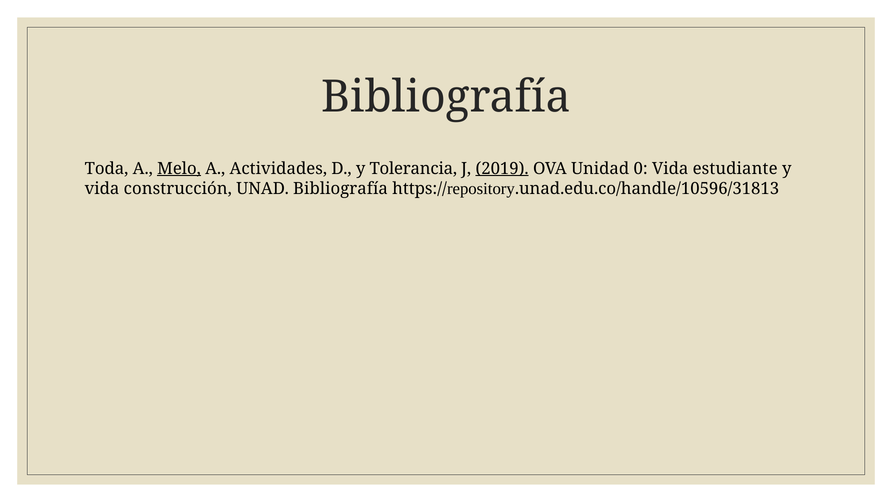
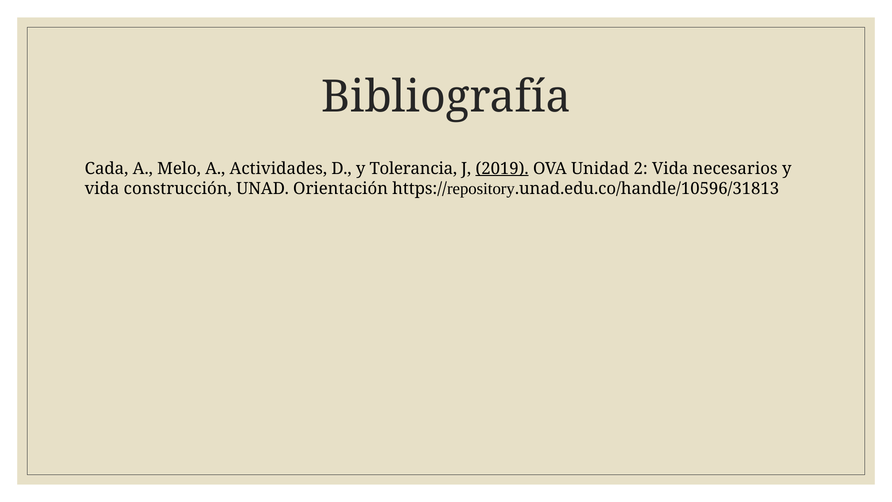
Toda: Toda -> Cada (107, 168)
Melo underline: present -> none (179, 168)
0: 0 -> 2 (641, 168)
estudiante: estudiante -> necesarios (735, 168)
UNAD Bibliografía: Bibliografía -> Orientación (341, 188)
